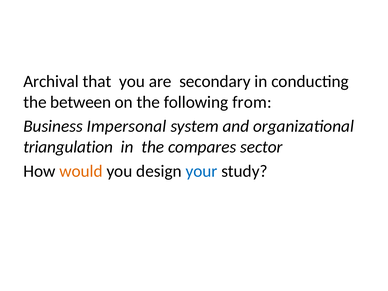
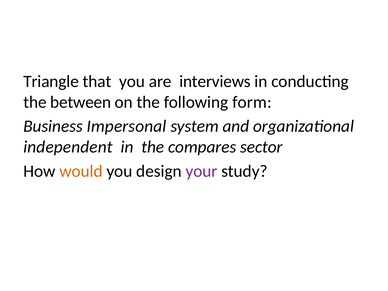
Archival: Archival -> Triangle (51, 81)
secondary: secondary -> interviews (215, 81)
from: from -> form (252, 102)
triangulation: triangulation -> independent (68, 147)
your colour: blue -> purple (202, 171)
